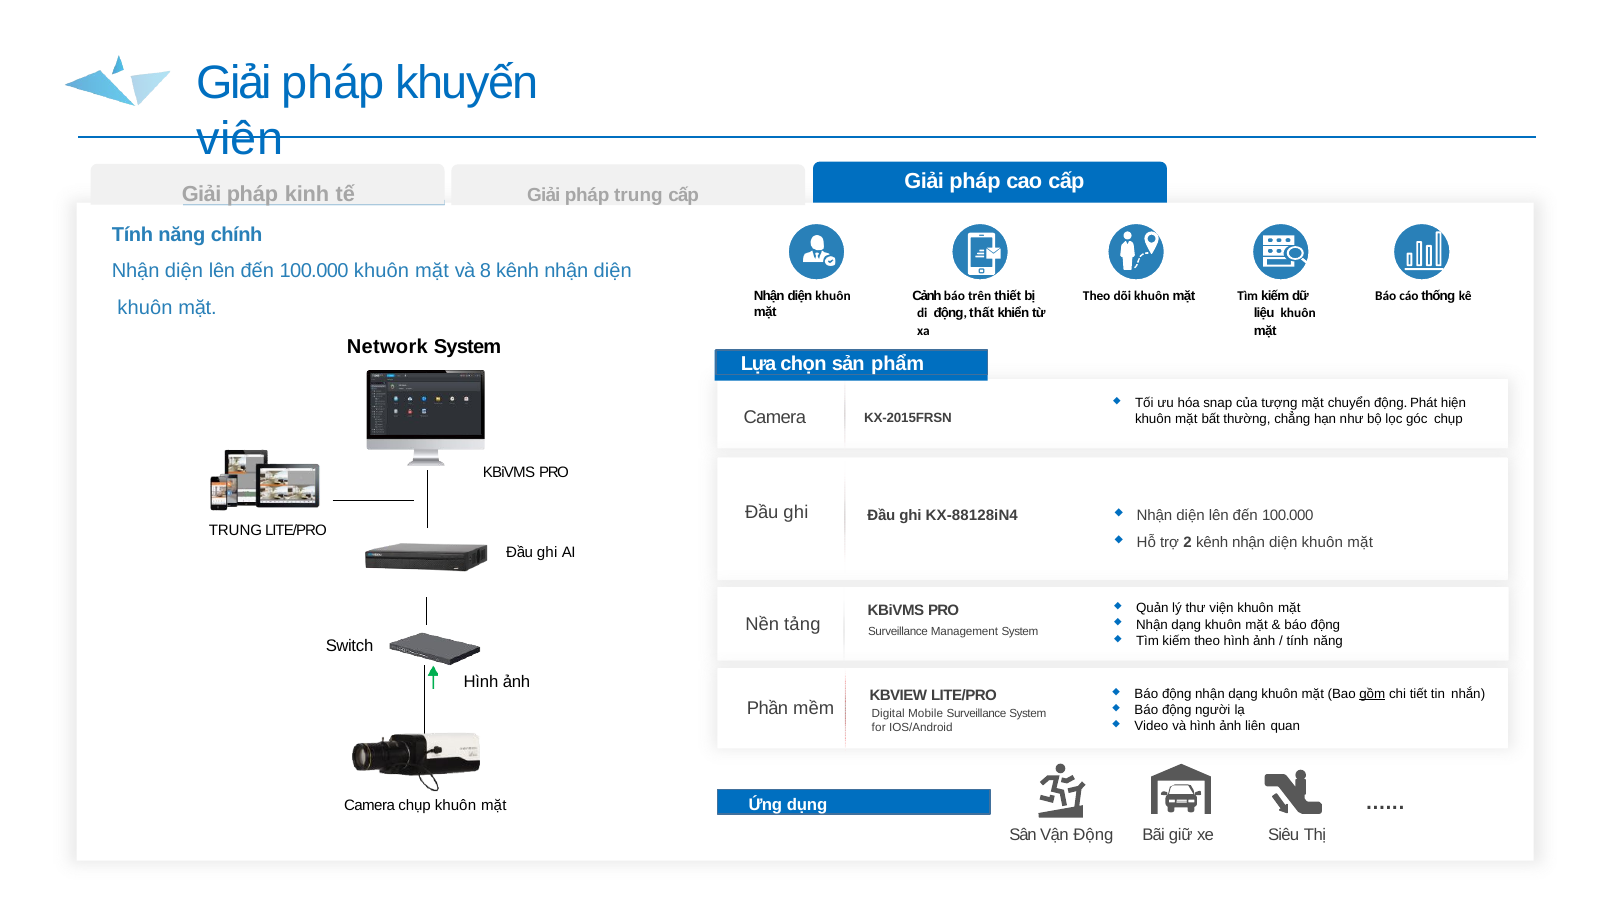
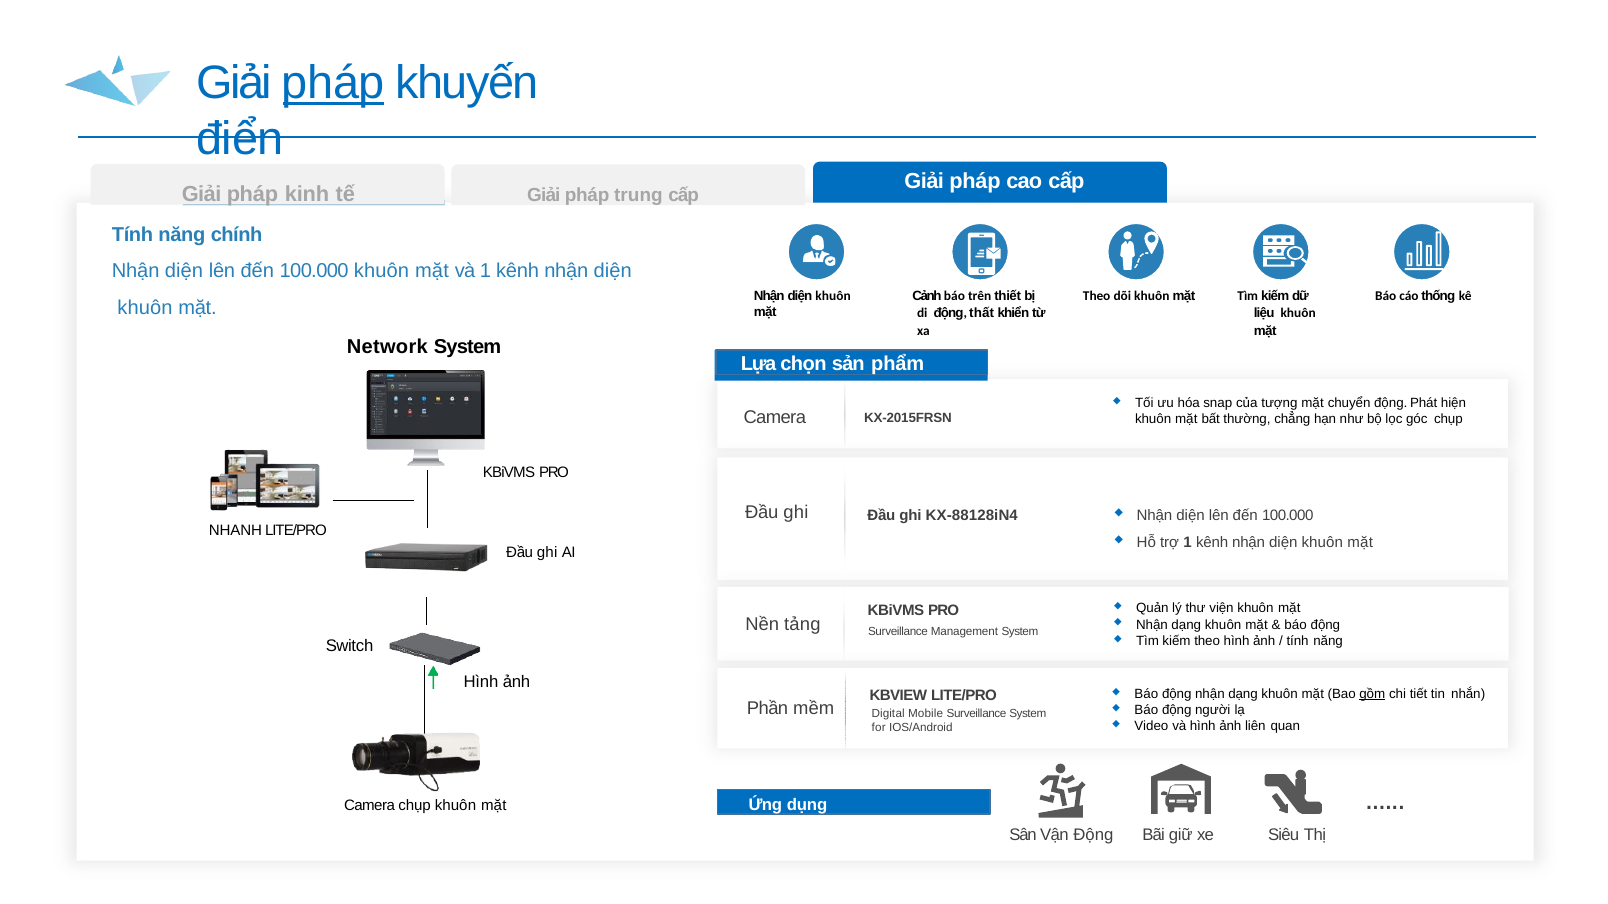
pháp underline: none -> present (333, 83)
viên: viên -> điển (240, 140)
và 8: 8 -> 1 (486, 271)
TRUNG: TRUNG -> NHANH (235, 531)
trợ 2: 2 -> 1 (1187, 543)
